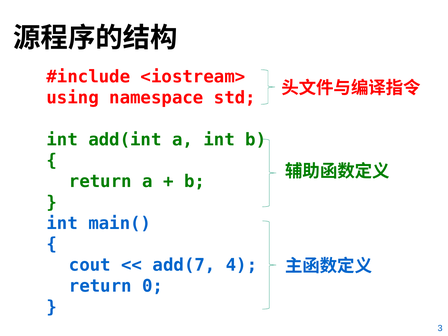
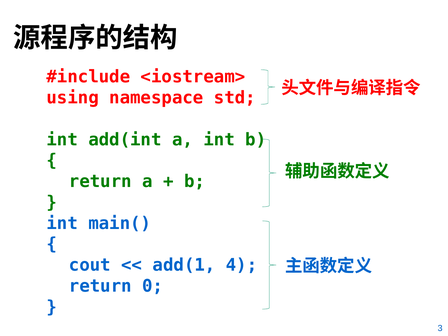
add(7: add(7 -> add(1 (184, 265)
